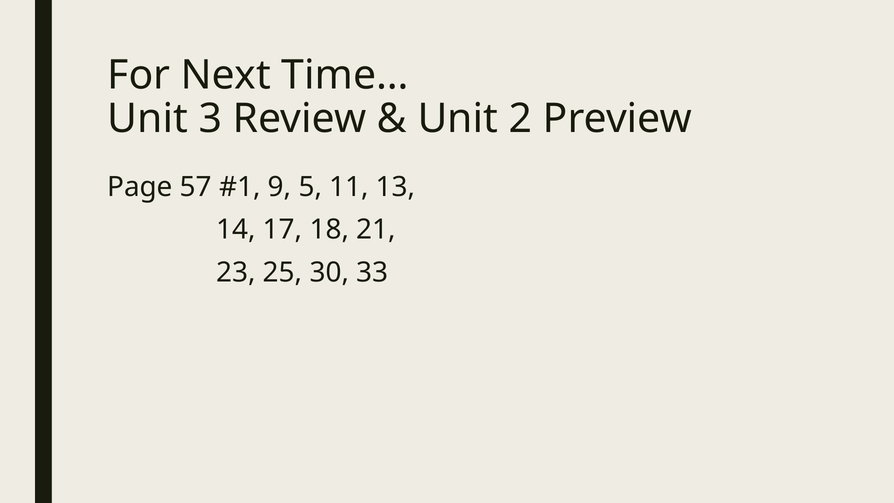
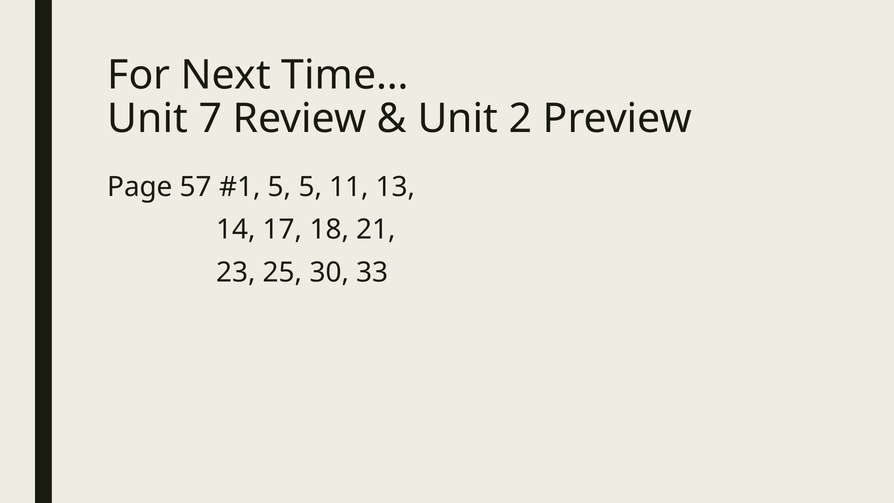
3: 3 -> 7 (210, 119)
9: 9 -> 5 (280, 187)
